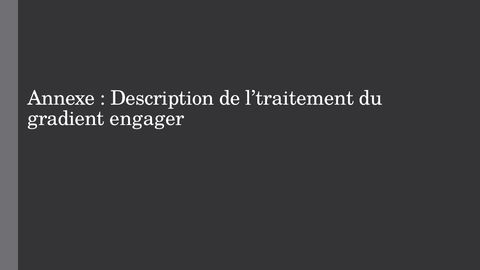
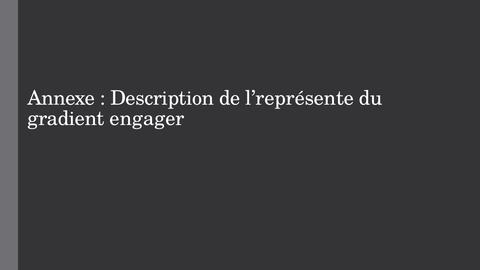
l’traitement: l’traitement -> l’représente (300, 98)
